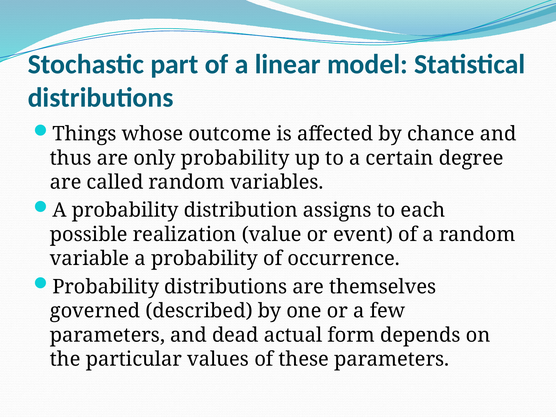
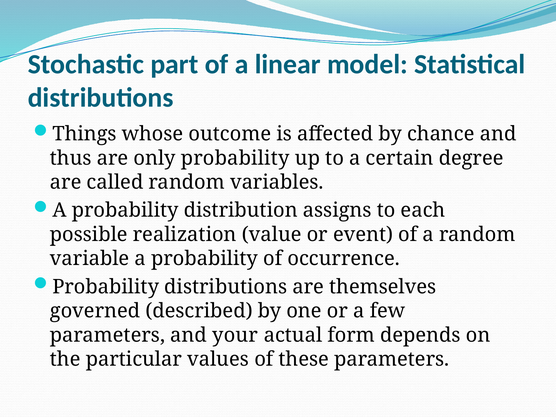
dead: dead -> your (235, 335)
